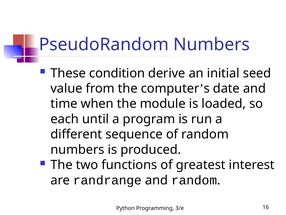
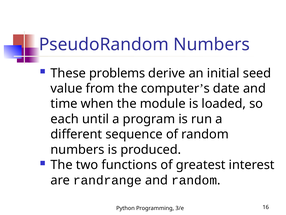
condition: condition -> problems (117, 73)
